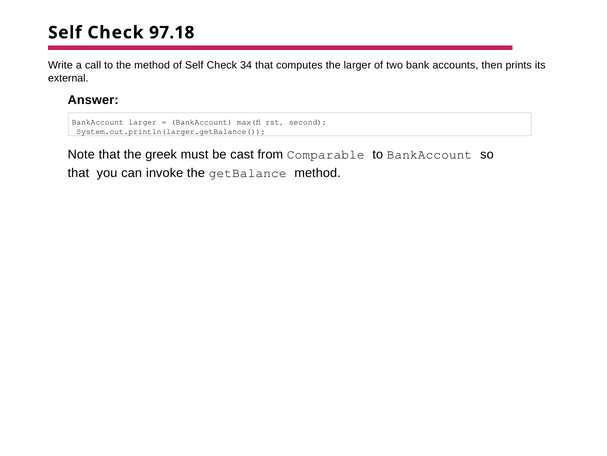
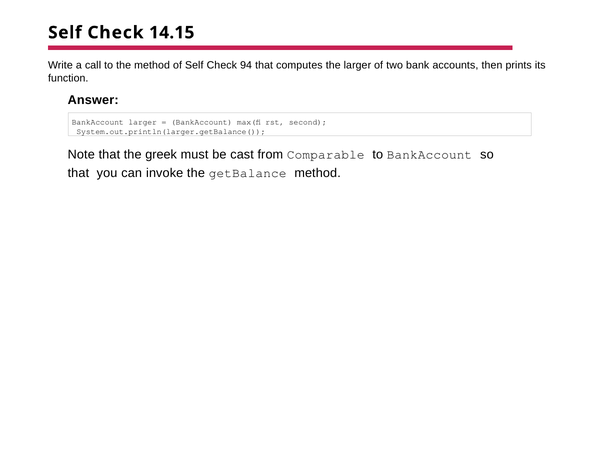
97.18: 97.18 -> 14.15 (172, 33)
34: 34 -> 94 (246, 65)
external: external -> function (68, 78)
